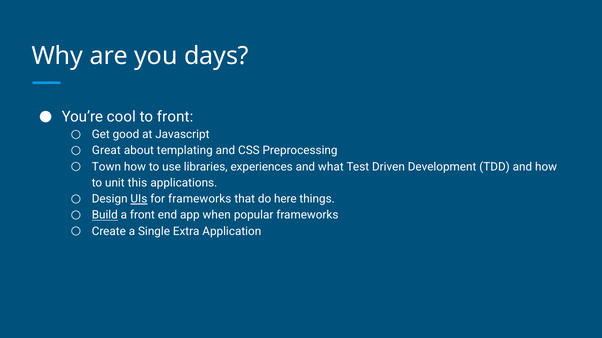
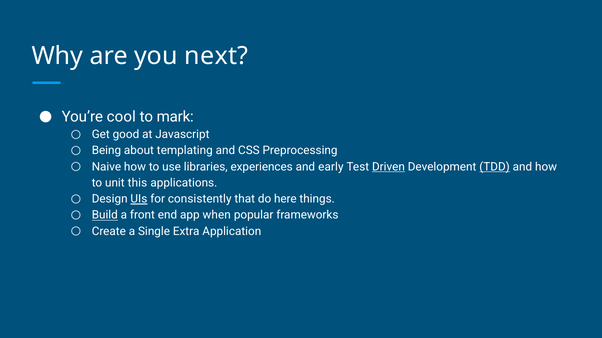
days: days -> next (216, 56)
to front: front -> mark (175, 117)
Great: Great -> Being (106, 151)
Town: Town -> Naive (106, 167)
what: what -> early (331, 167)
Driven underline: none -> present (388, 167)
TDD underline: none -> present (495, 167)
for frameworks: frameworks -> consistently (200, 199)
